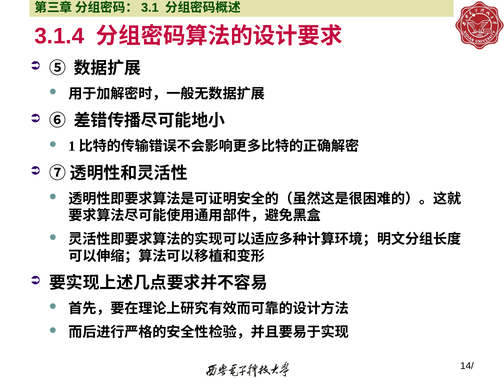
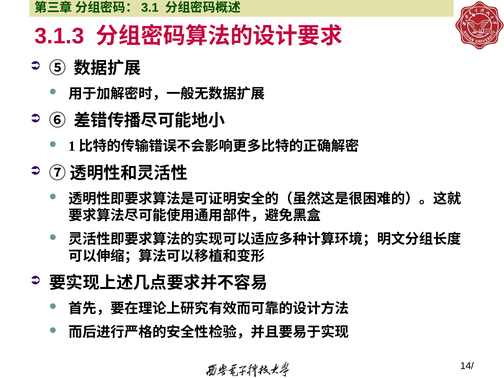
3.1.4: 3.1.4 -> 3.1.3 (59, 36)
